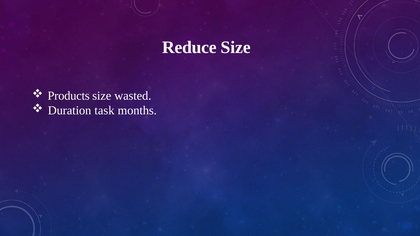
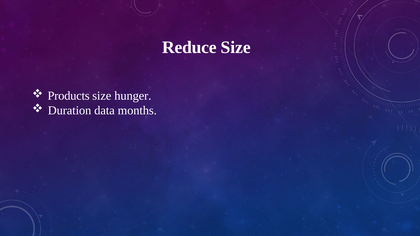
wasted: wasted -> hunger (133, 96)
task: task -> data (105, 111)
